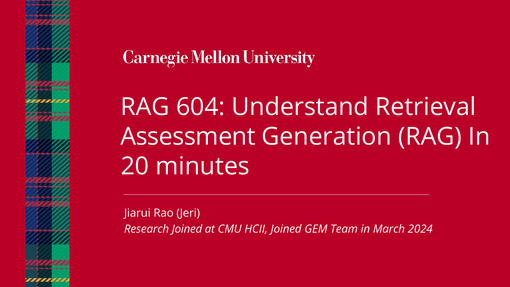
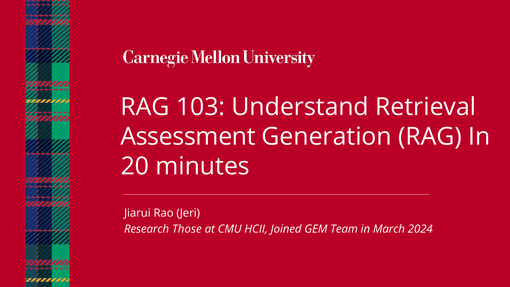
604: 604 -> 103 (201, 107)
Research Joined: Joined -> Those (187, 229)
